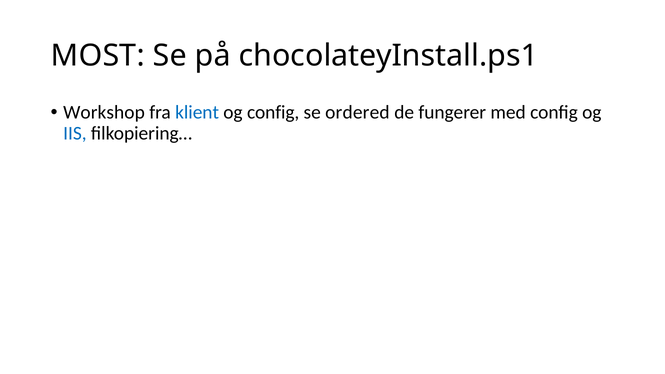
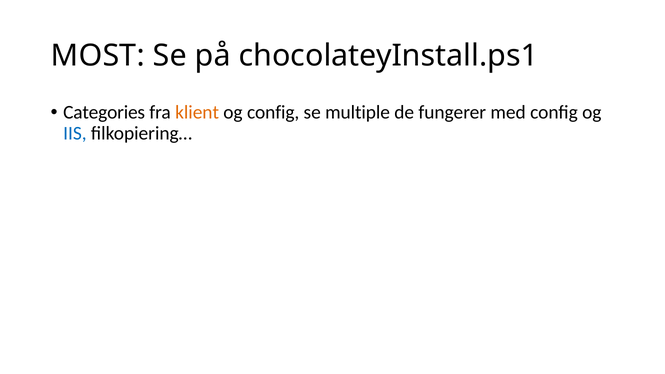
Workshop: Workshop -> Categories (104, 112)
klient colour: blue -> orange (197, 112)
ordered: ordered -> multiple (358, 112)
